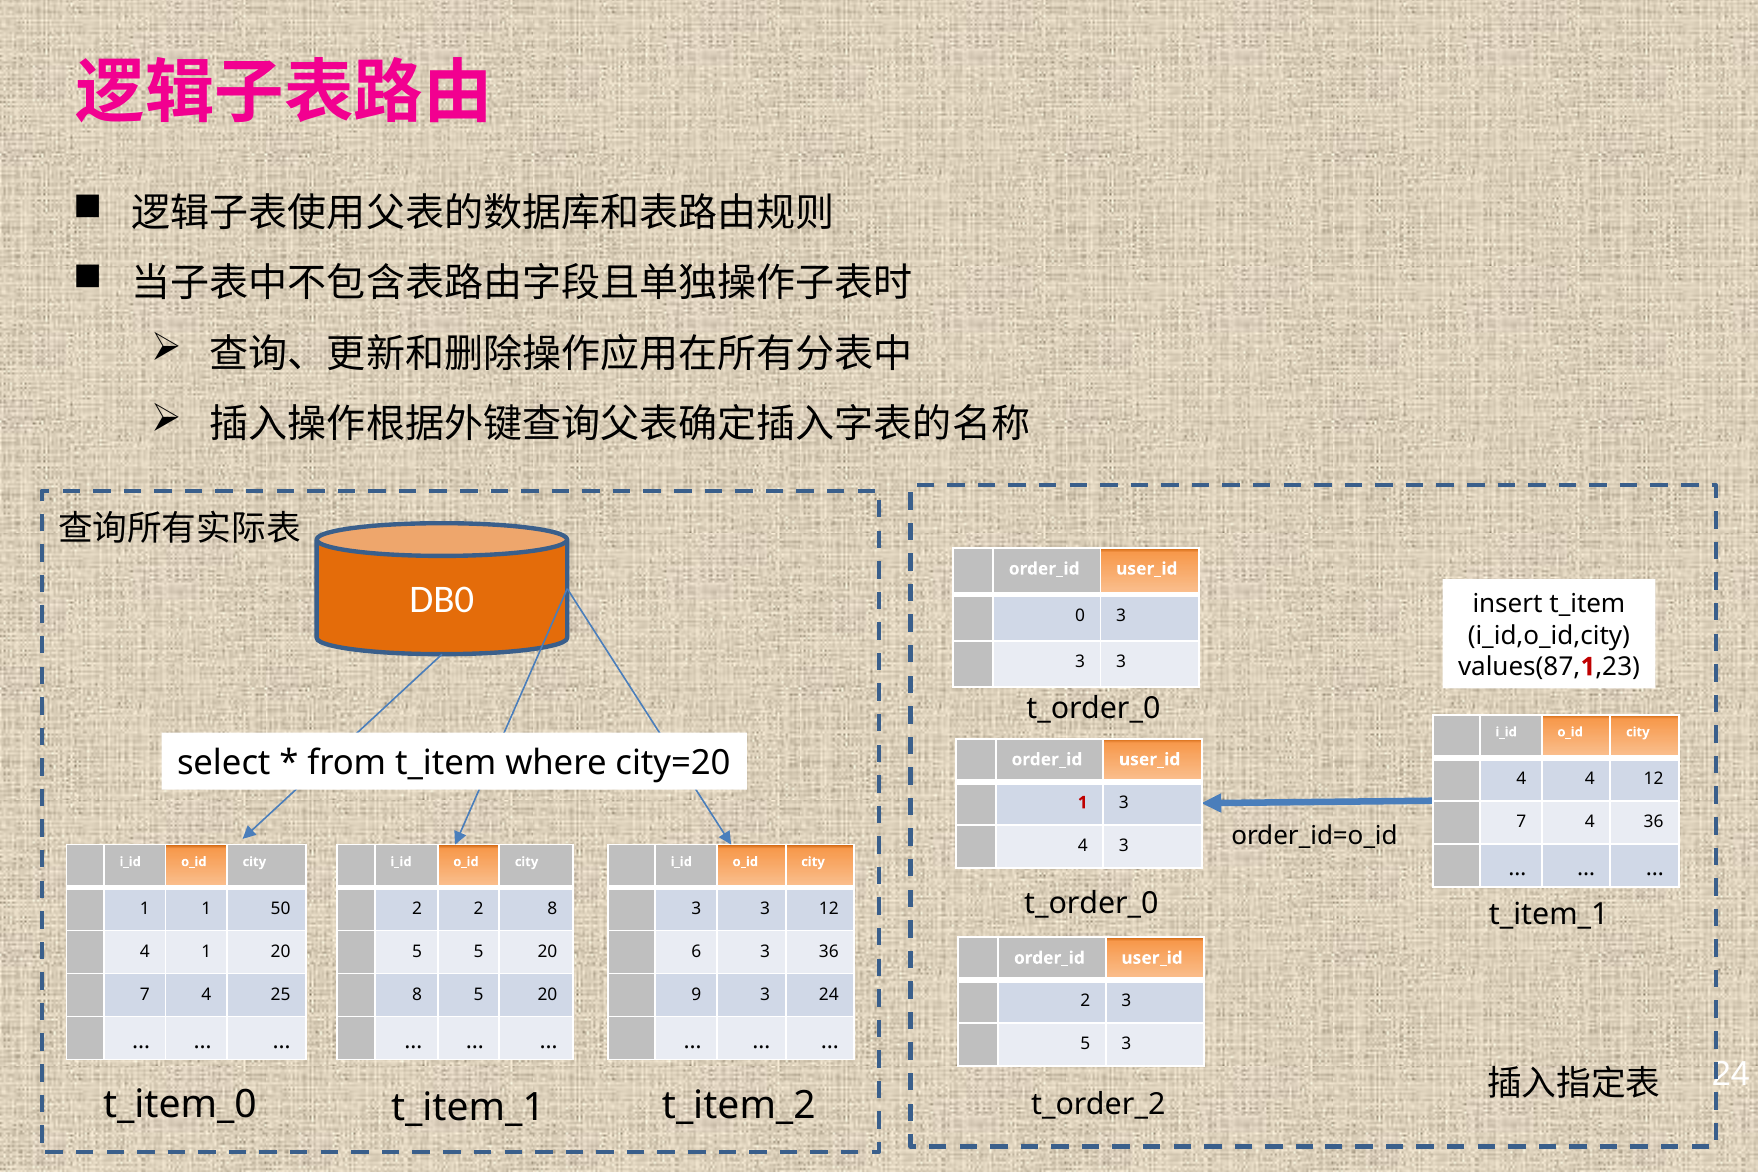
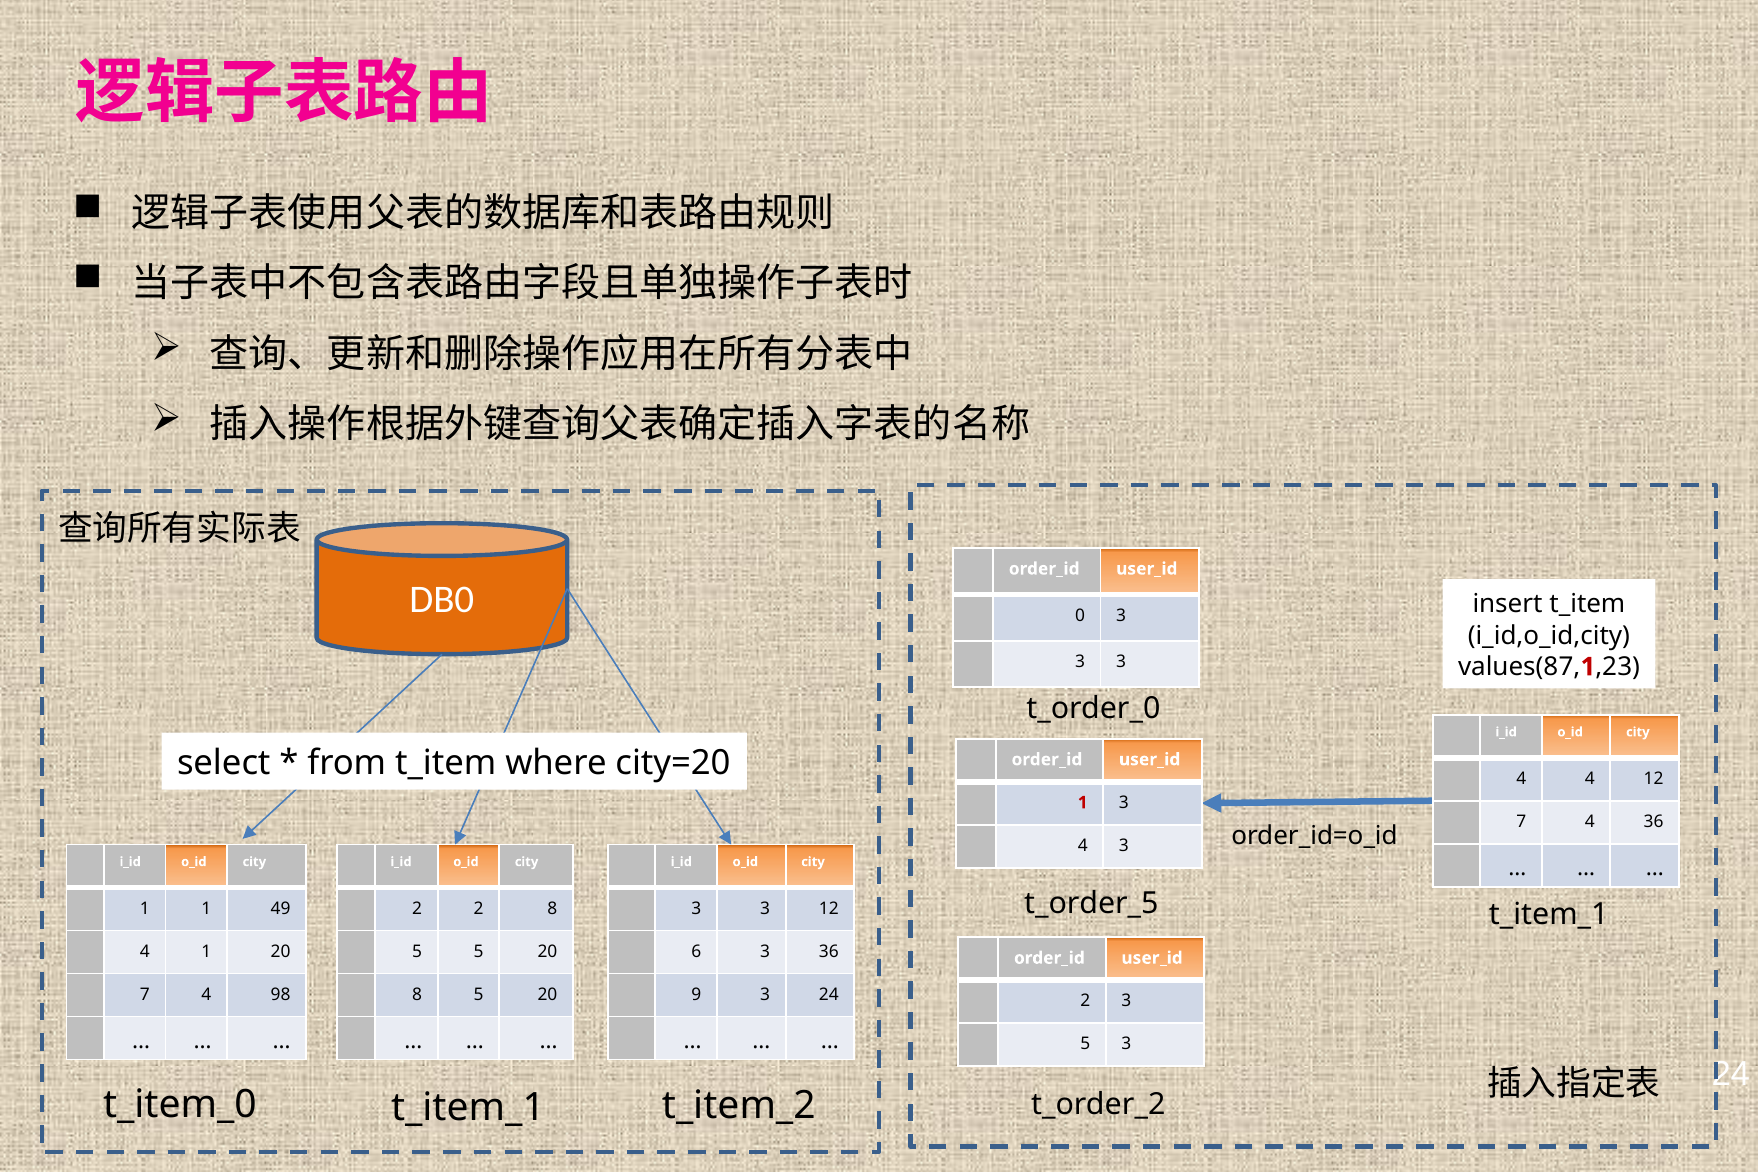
t_order_0: t_order_0 -> t_order_5 (1091, 904)
50: 50 -> 49 (281, 908)
25: 25 -> 98 (281, 994)
